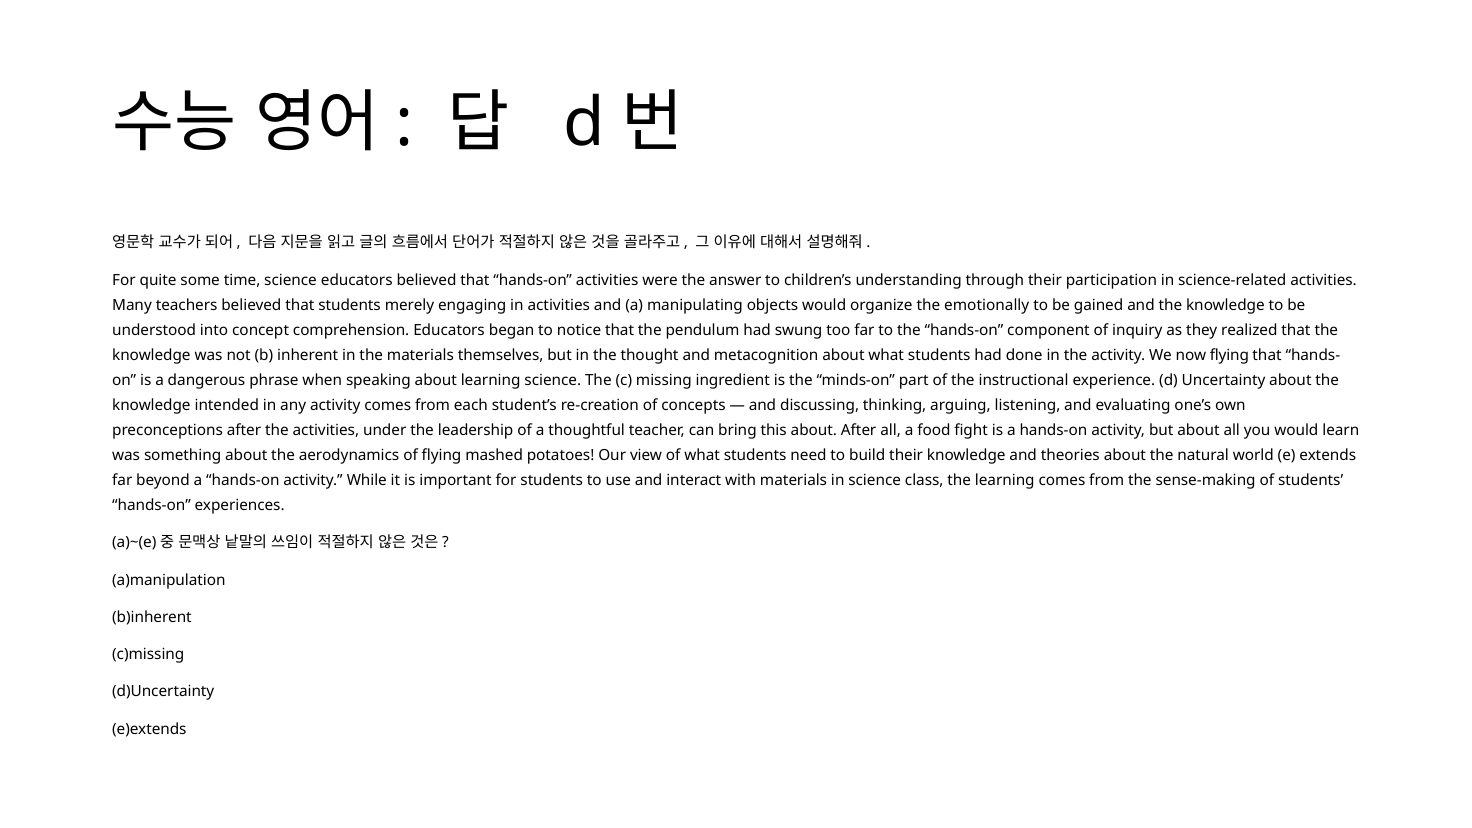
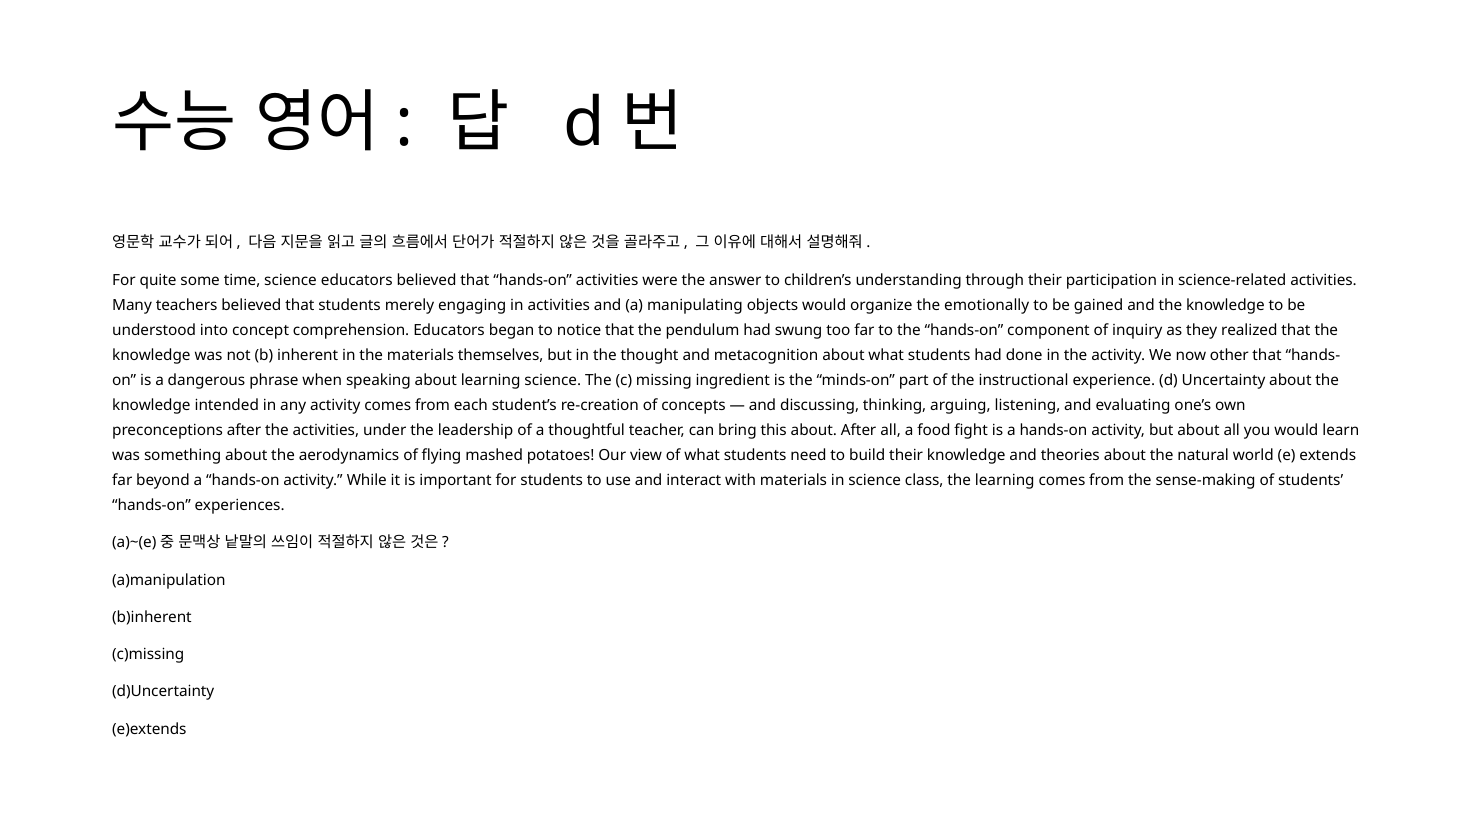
now flying: flying -> other (1229, 355)
